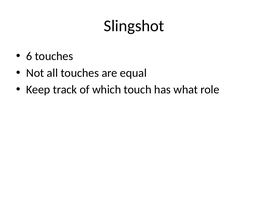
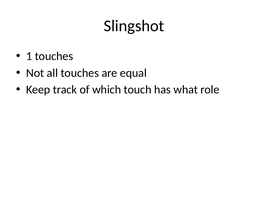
6: 6 -> 1 (29, 56)
